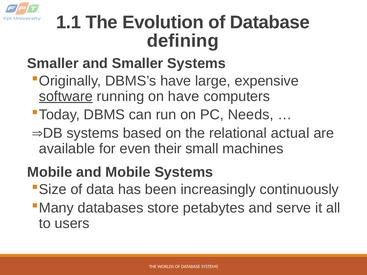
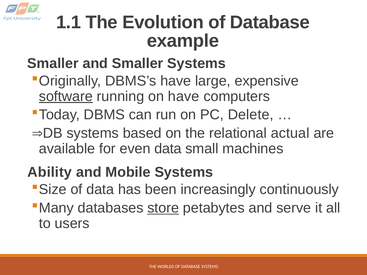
defining: defining -> example (183, 41)
Needs: Needs -> Delete (251, 115)
even their: their -> data (168, 149)
Mobile: Mobile -> Ability (50, 172)
store underline: none -> present (163, 208)
